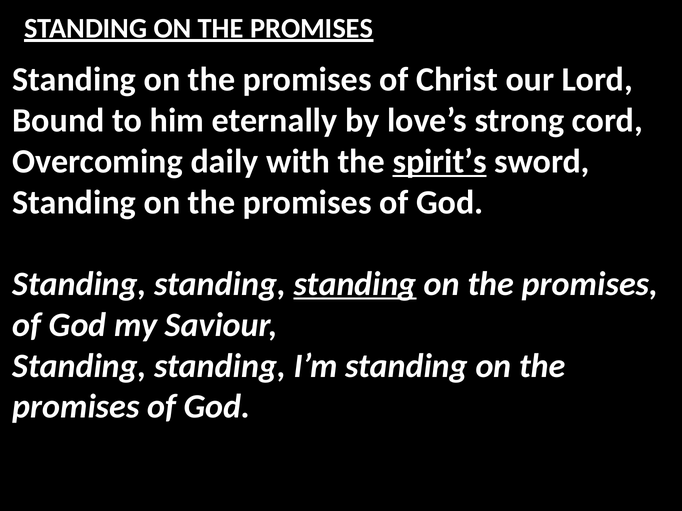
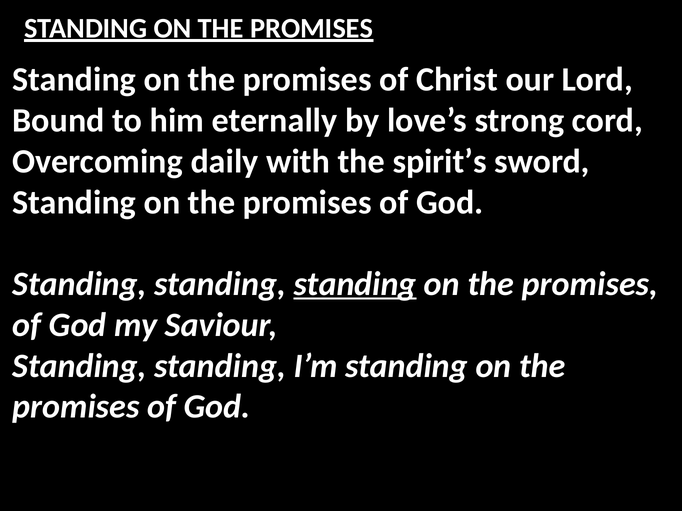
spirit’s underline: present -> none (440, 162)
